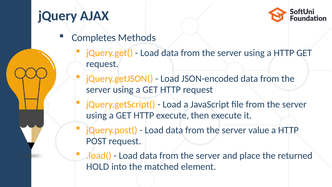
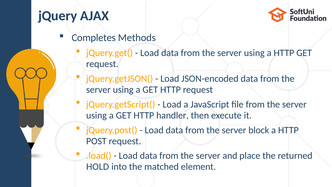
HTTP execute: execute -> handler (172, 115)
value: value -> block (259, 130)
